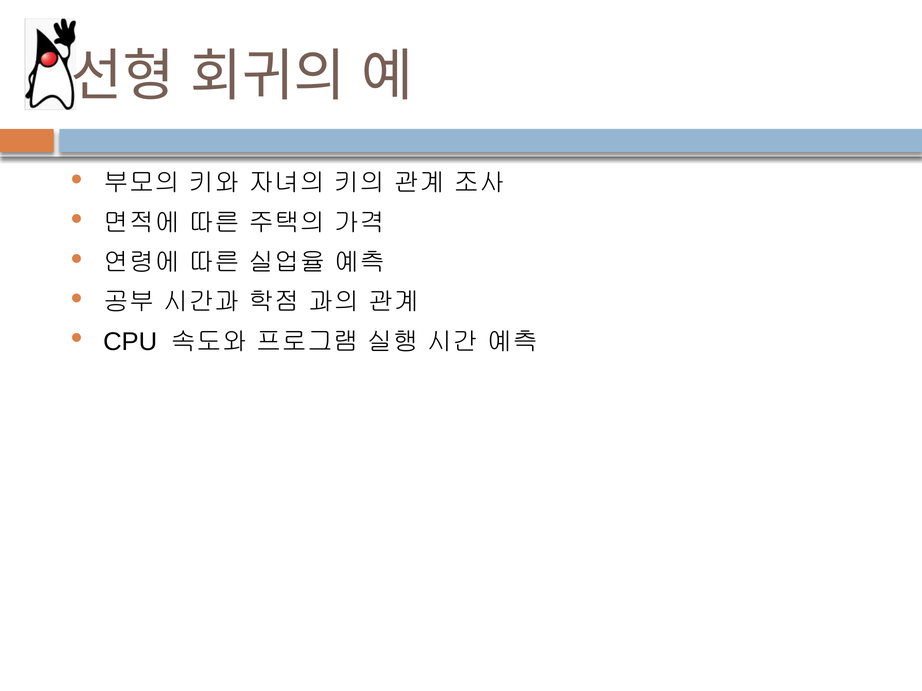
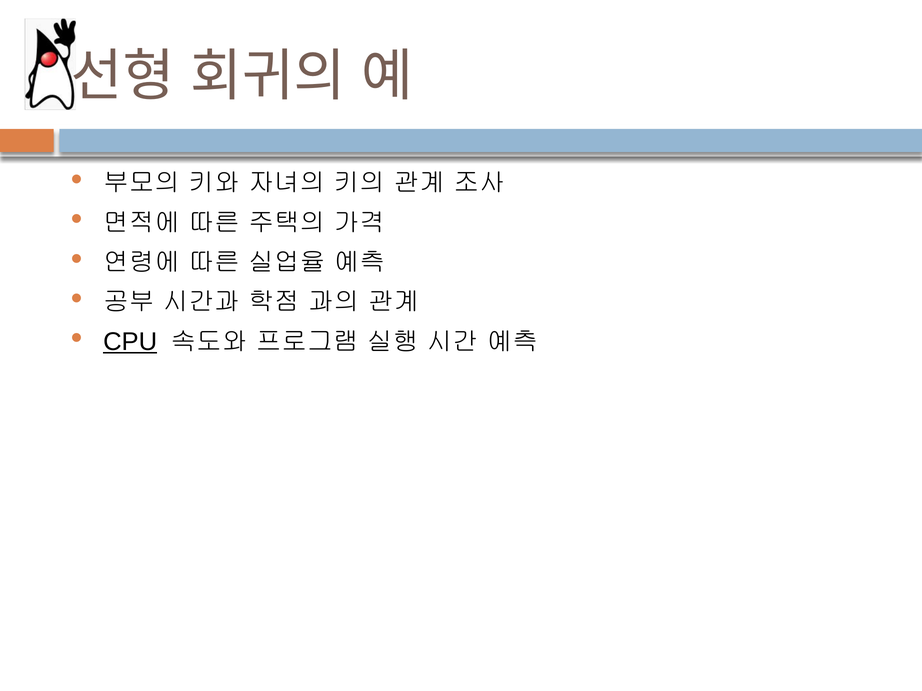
CPU underline: none -> present (130, 342)
